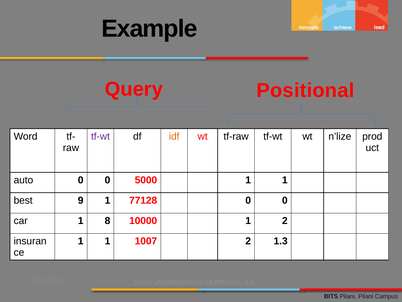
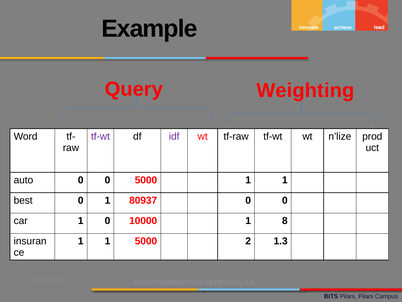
Positional: Positional -> Weighting (305, 90)
idf colour: orange -> purple (174, 136)
best 9: 9 -> 0 (81, 200)
77128: 77128 -> 80937 (143, 200)
1 8: 8 -> 0 (107, 221)
1 2: 2 -> 8 (285, 221)
1 1007: 1007 -> 5000 (146, 241)
